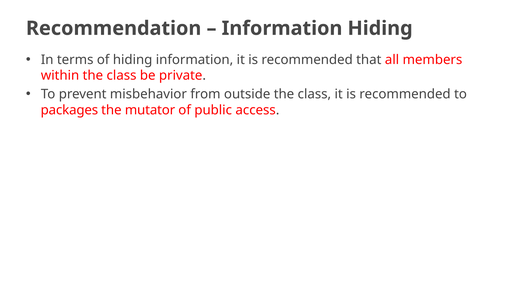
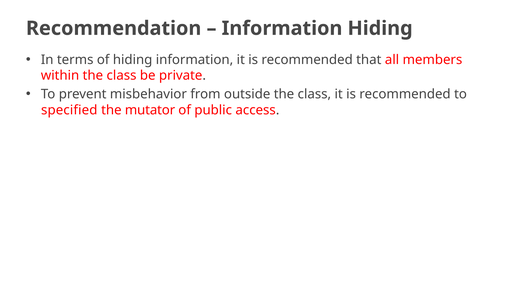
packages: packages -> specified (69, 110)
